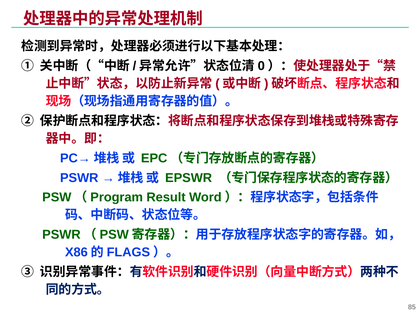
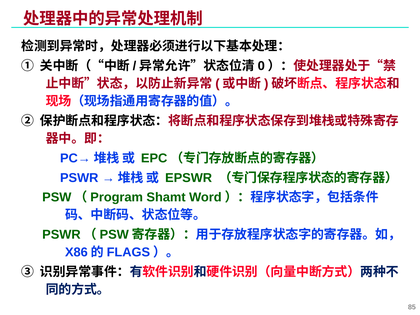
Result: Result -> Shamt (166, 197)
